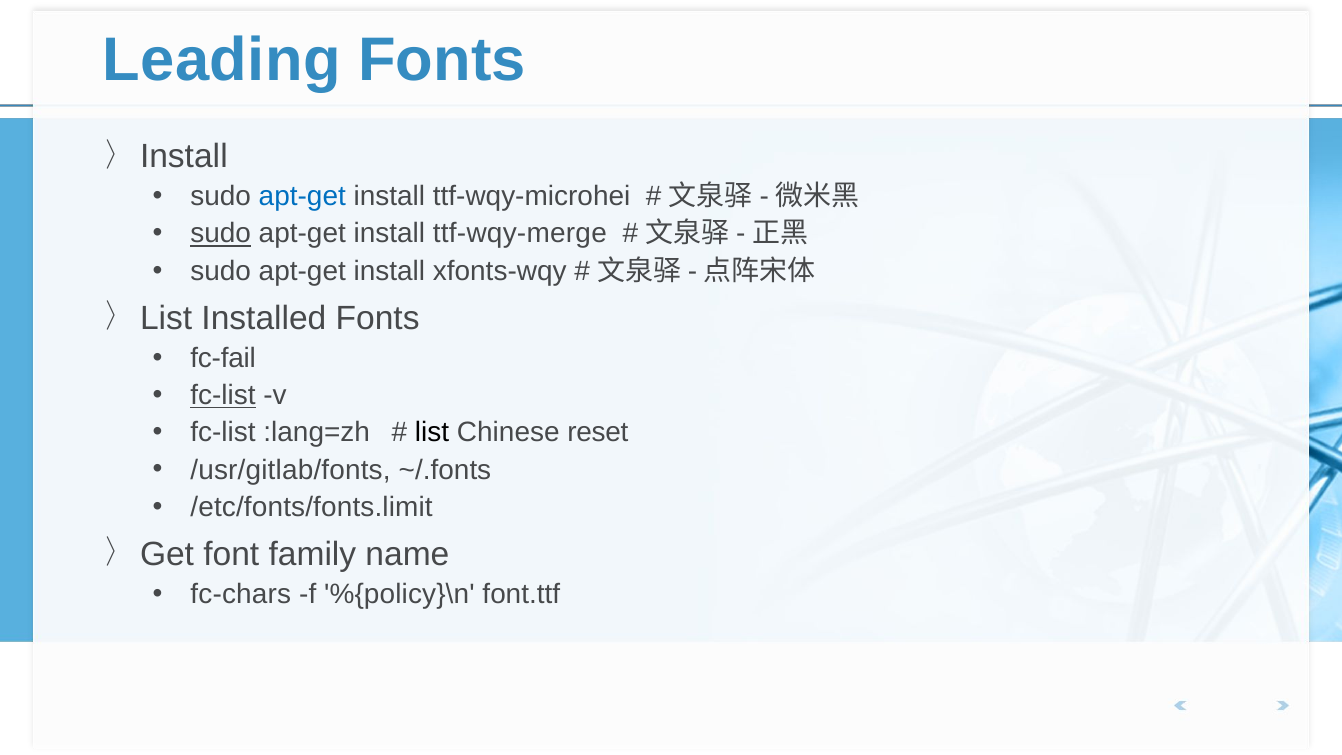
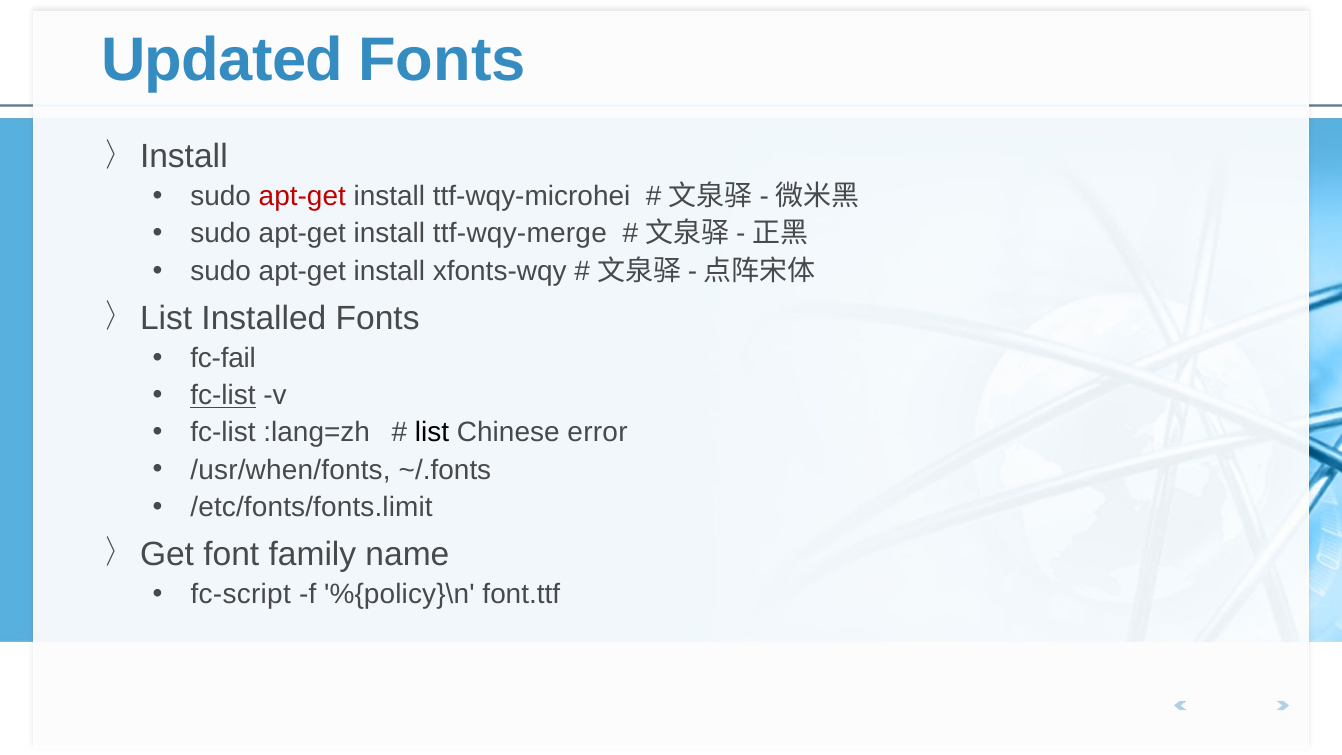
Leading: Leading -> Updated (222, 60)
apt-get colour: blue -> red (302, 197)
sudo underline: present -> none (221, 234)
reset: reset -> error (598, 433)
/usr/gitlab/fonts: /usr/gitlab/fonts -> /usr/when/fonts (291, 470)
fc-chars: fc-chars -> fc-script (241, 594)
